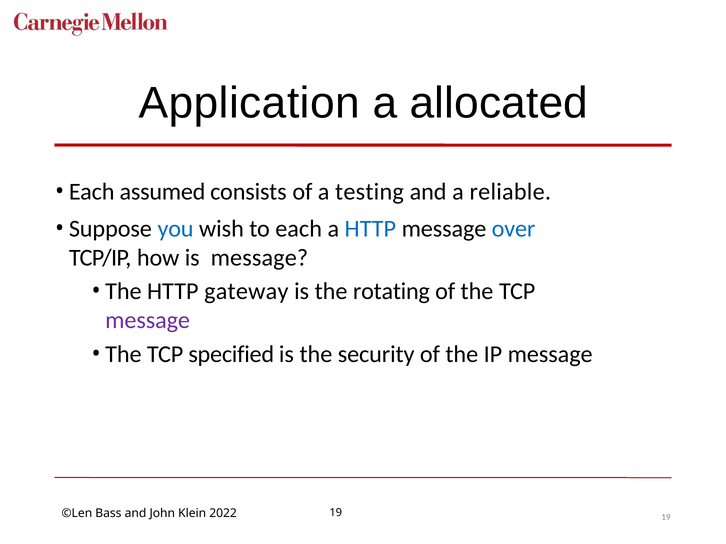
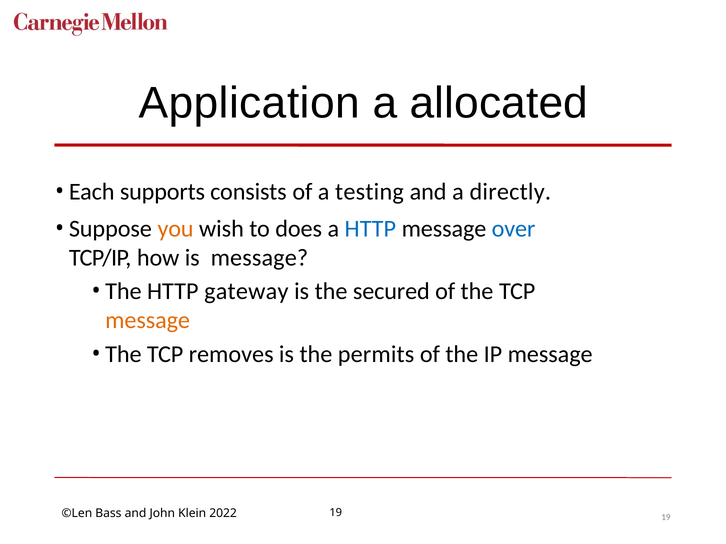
assumed: assumed -> supports (162, 192)
reliable: reliable -> directly (510, 192)
you colour: blue -> orange (176, 229)
to each: each -> does (299, 229)
rotating: rotating -> secured (391, 291)
message colour: purple -> orange (148, 320)
specified: specified -> removes (231, 355)
security: security -> permits (376, 355)
